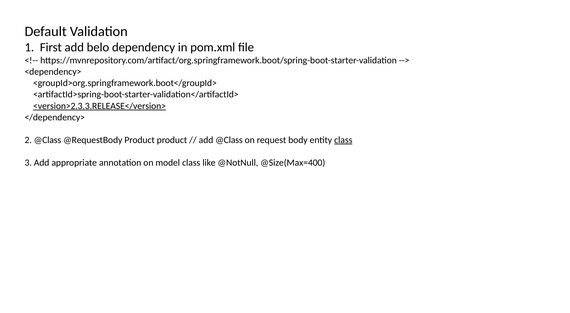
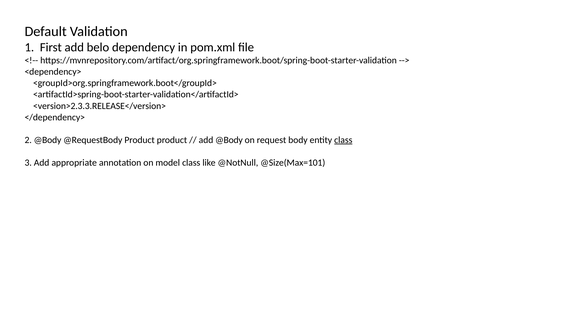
<version>2.3.3.RELEASE</version> underline: present -> none (100, 106)
2 @Class: @Class -> @Body (48, 140)
add @Class: @Class -> @Body (229, 140)
@Size(Max=400: @Size(Max=400 -> @Size(Max=101 (293, 163)
